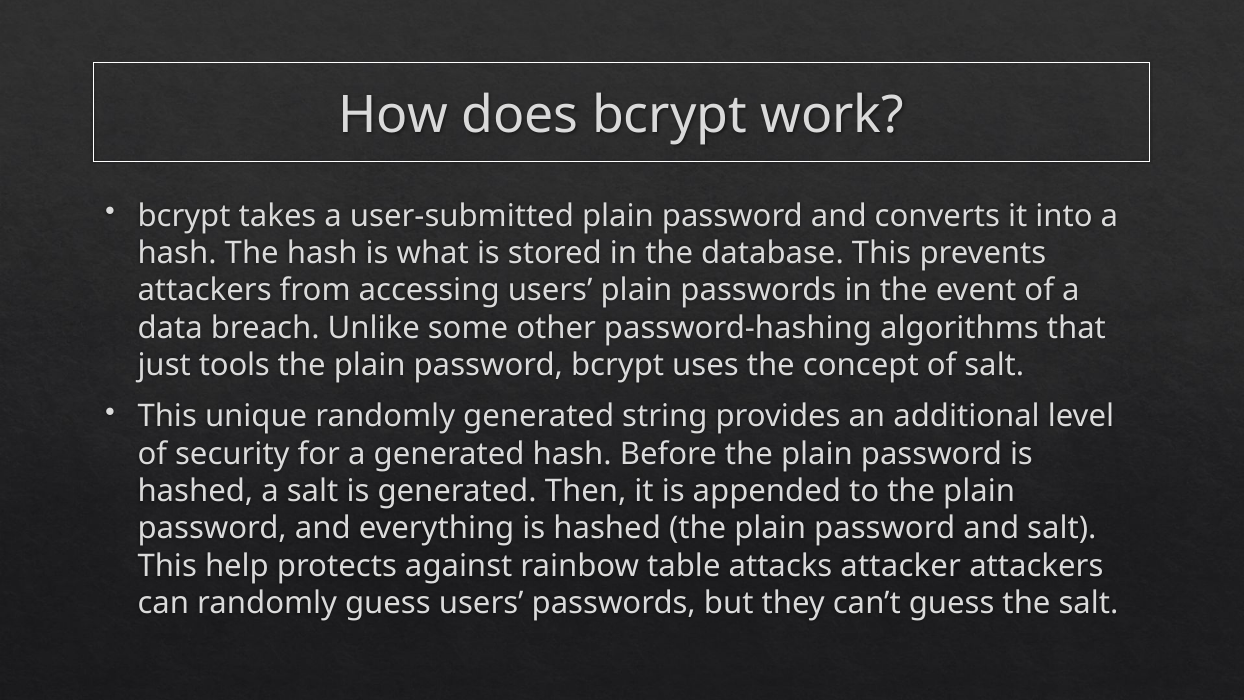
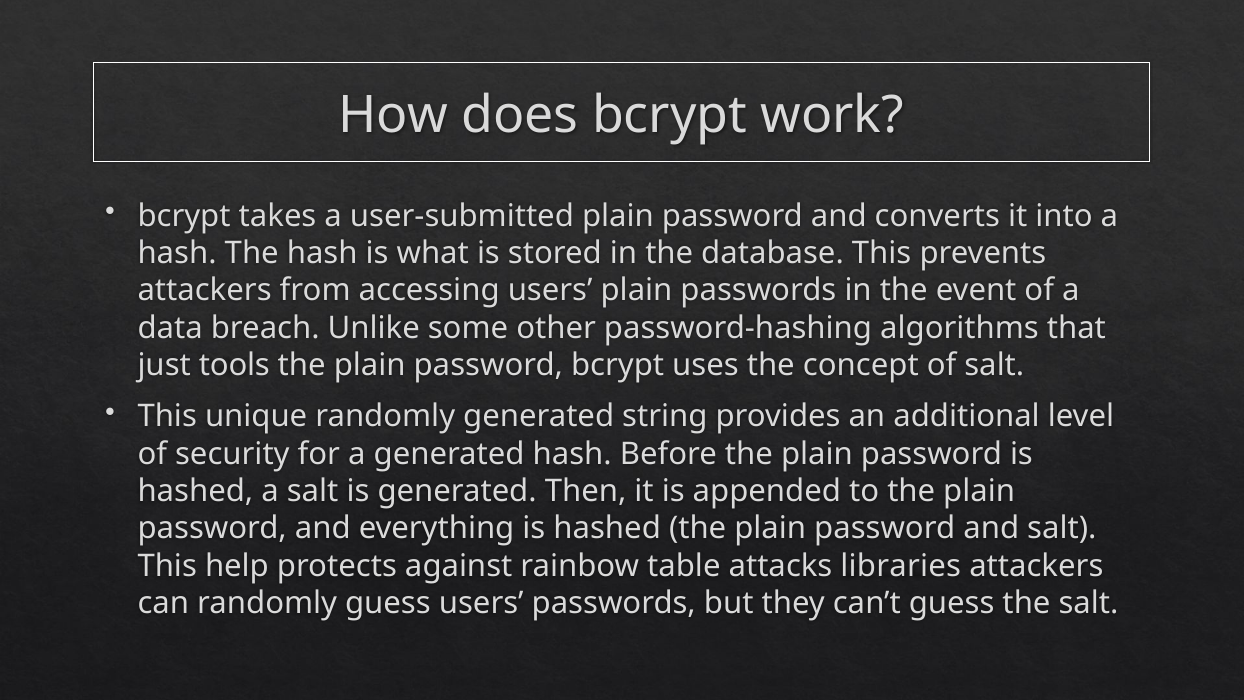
attacker: attacker -> libraries (901, 566)
